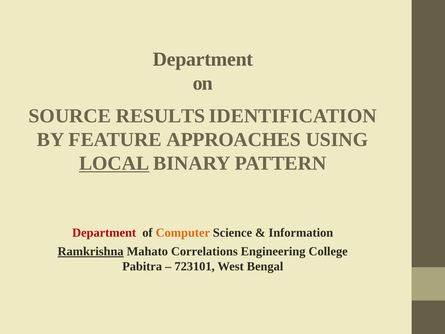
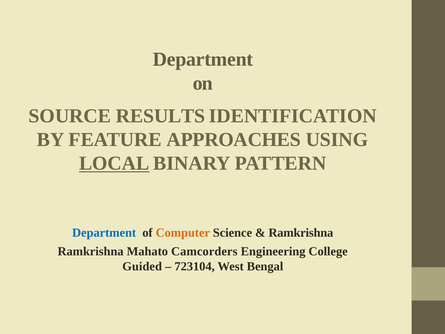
Department colour: red -> blue (104, 233)
Information: Information -> Ramkrishna (301, 233)
Ramkrishna underline: present -> none (91, 251)
Correlations: Correlations -> Camcorders (204, 251)
Pabitra: Pabitra -> Guided (142, 266)
723101: 723101 -> 723104 (195, 266)
